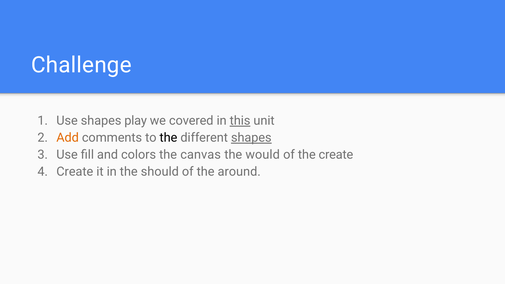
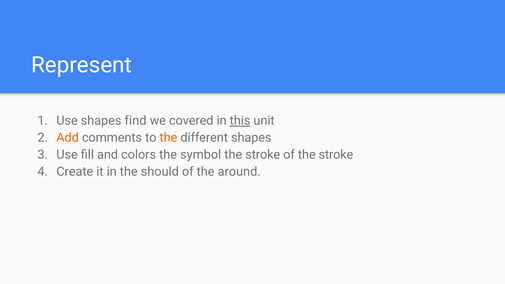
Challenge: Challenge -> Represent (82, 65)
play: play -> find (136, 121)
the colour: black -> orange (168, 138)
shapes underline: present -> none (251, 138)
canvas: canvas -> symbol (201, 155)
would: would -> stroke (263, 155)
of the create: create -> stroke (336, 155)
